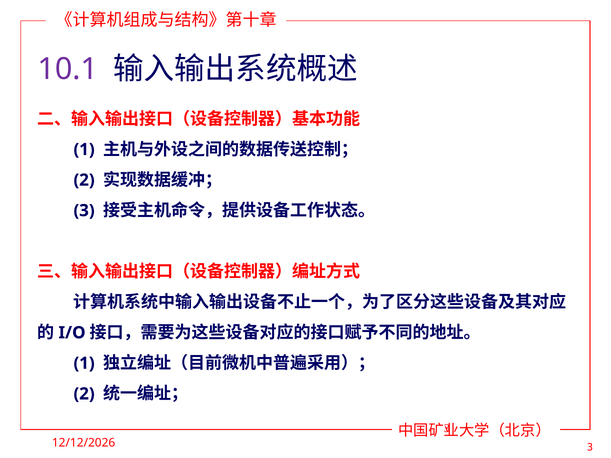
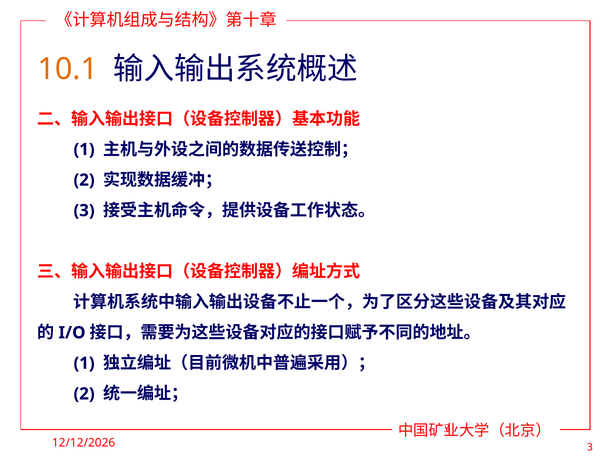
10.1 colour: purple -> orange (68, 69)
